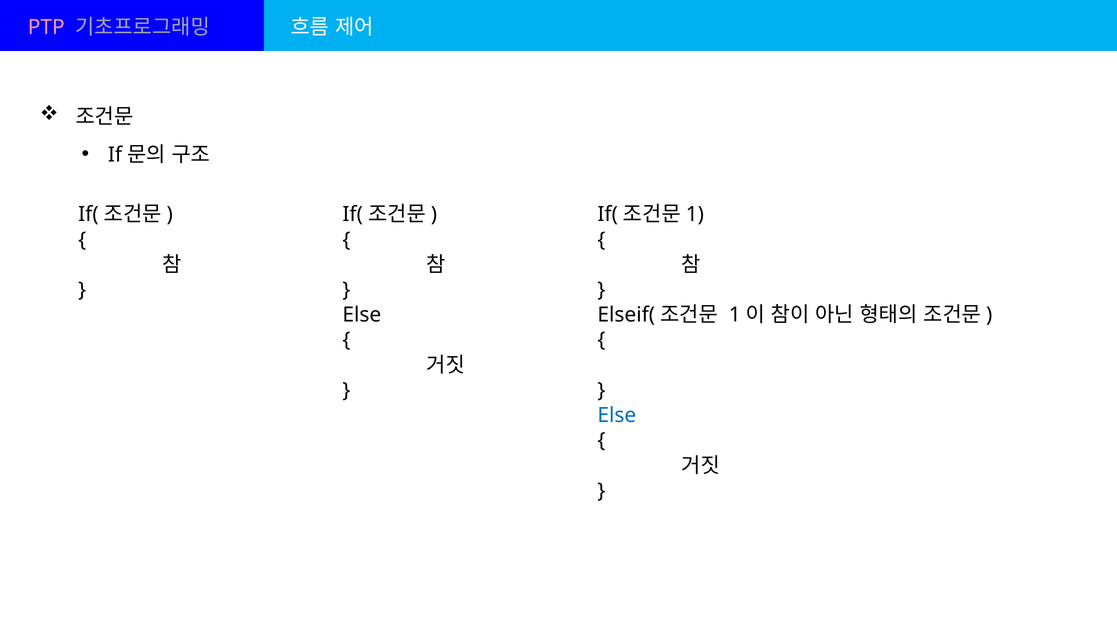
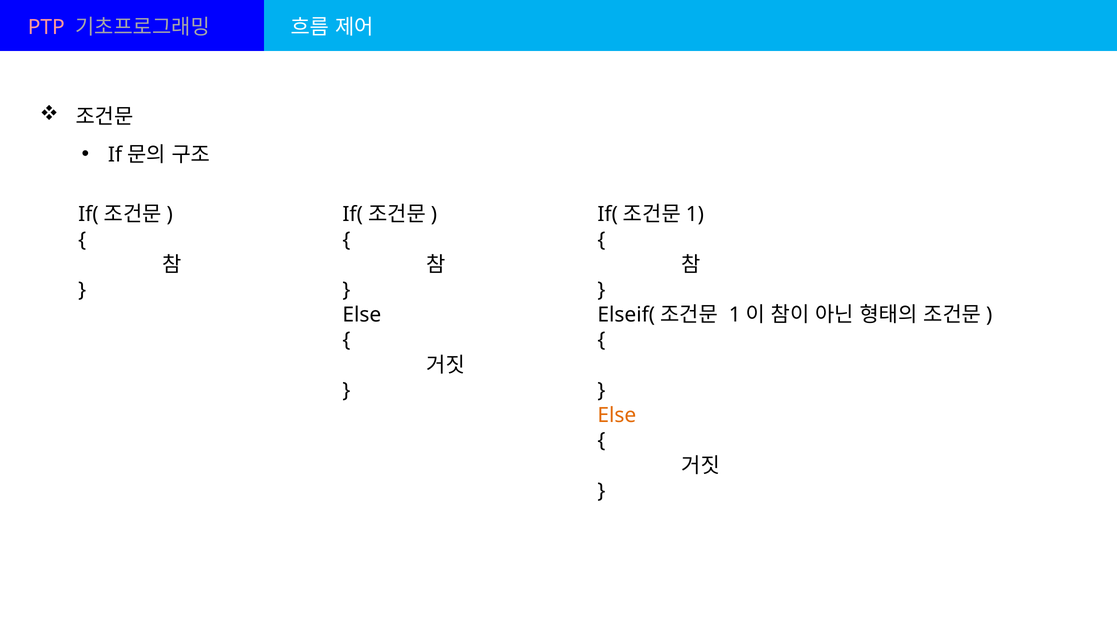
Else colour: blue -> orange (617, 416)
